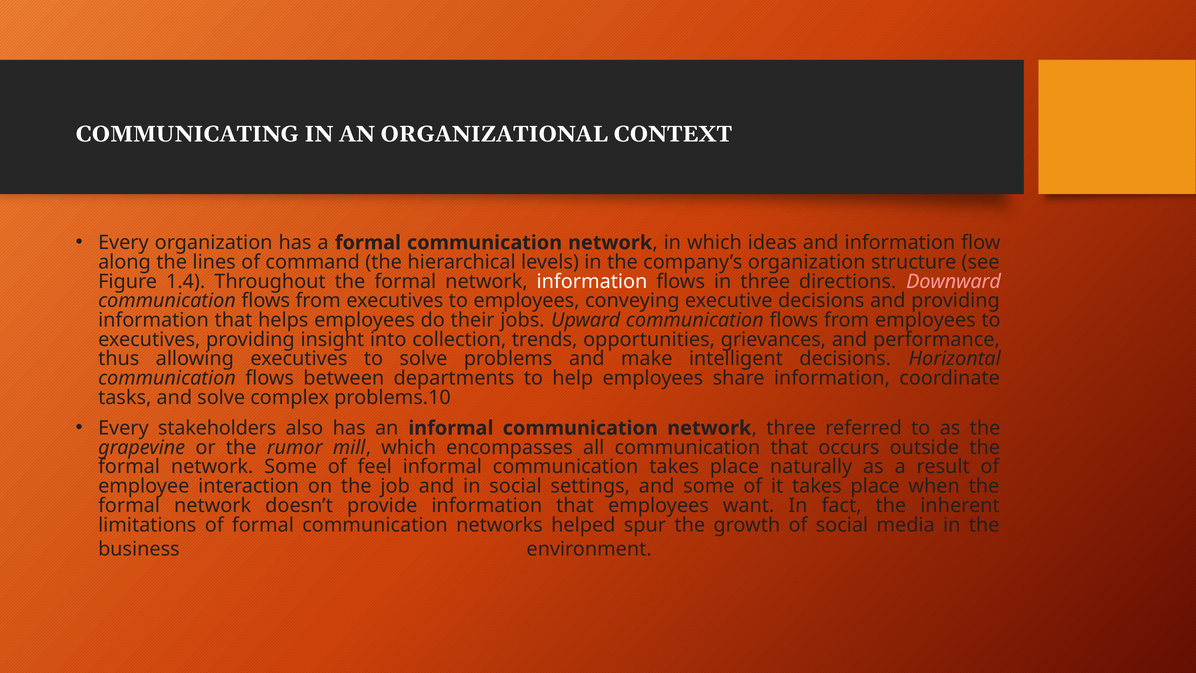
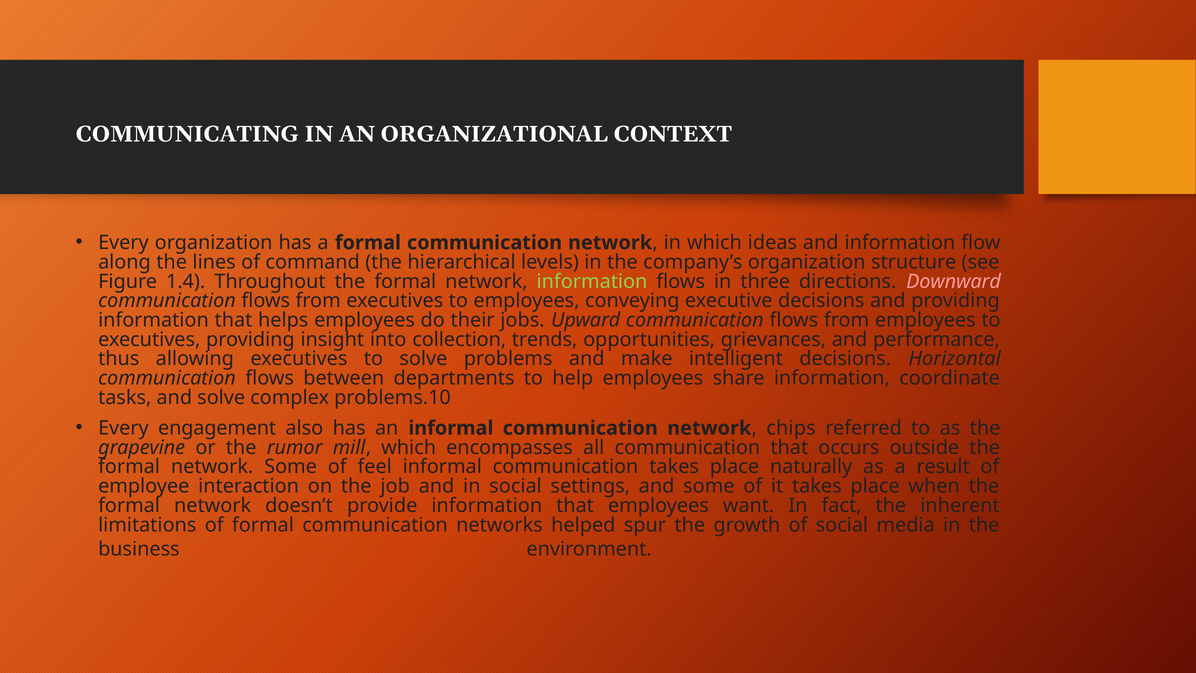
information colour: white -> light green (592, 281)
stakeholders: stakeholders -> engagement (217, 428)
network three: three -> chips (791, 428)
